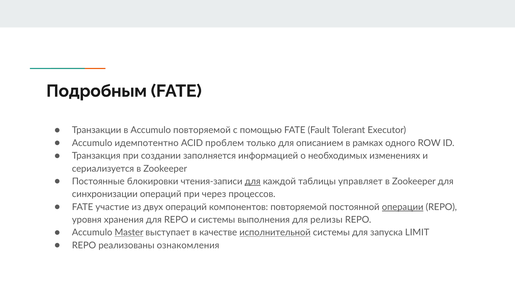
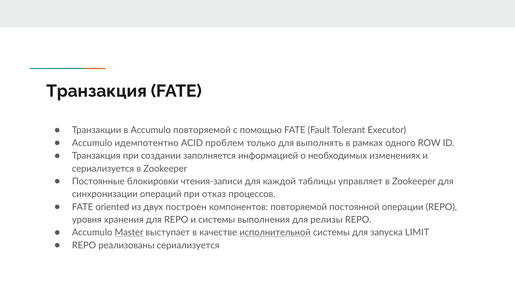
Подробным: Подробным -> Транзакция (96, 91)
описанием: описанием -> выполнять (320, 143)
для underline: present -> none (253, 181)
через: через -> отказ (214, 194)
участие: участие -> oriented (112, 207)
двух операций: операций -> построен (186, 207)
операции underline: present -> none (403, 207)
реализованы ознакомления: ознакомления -> сериализуется (188, 245)
